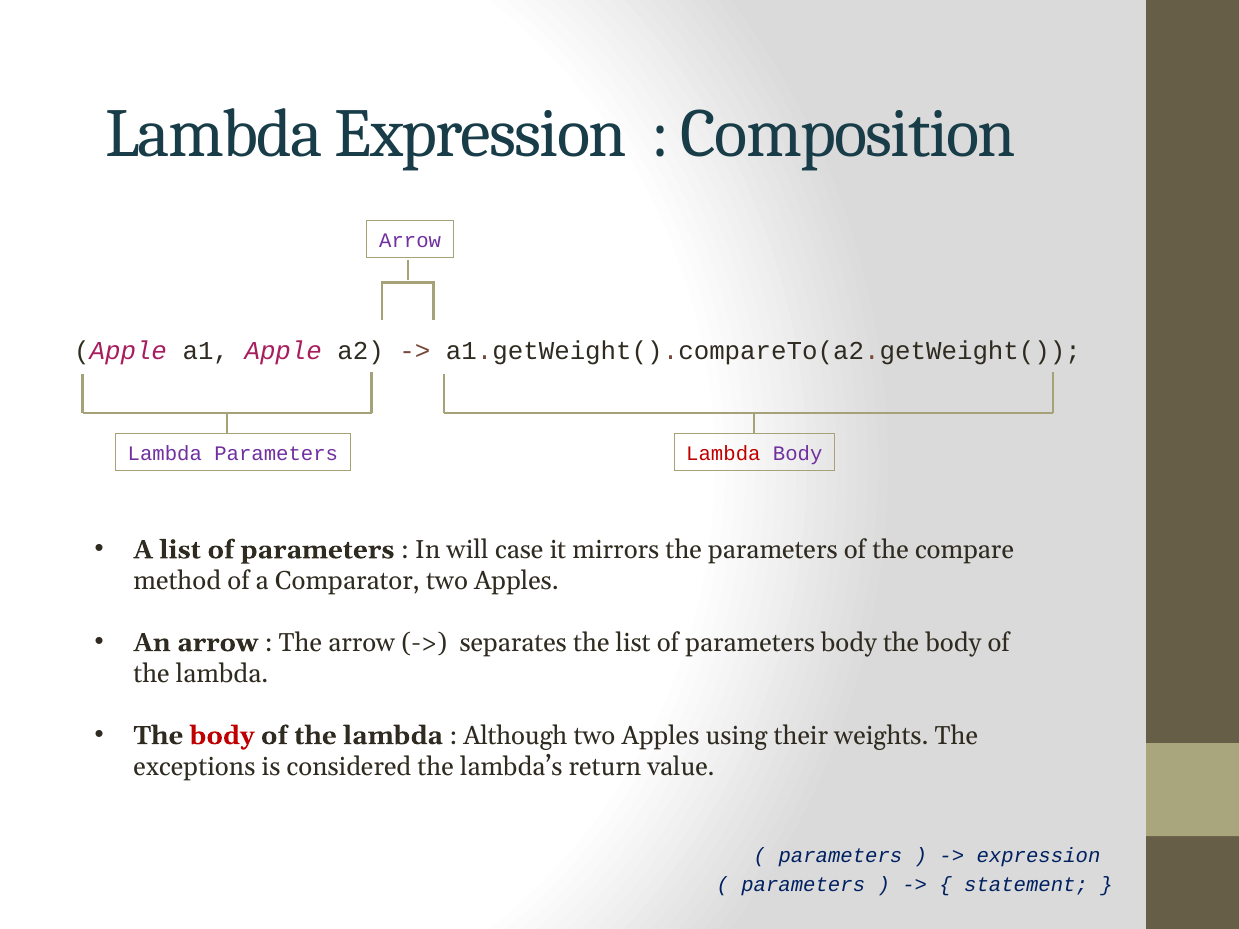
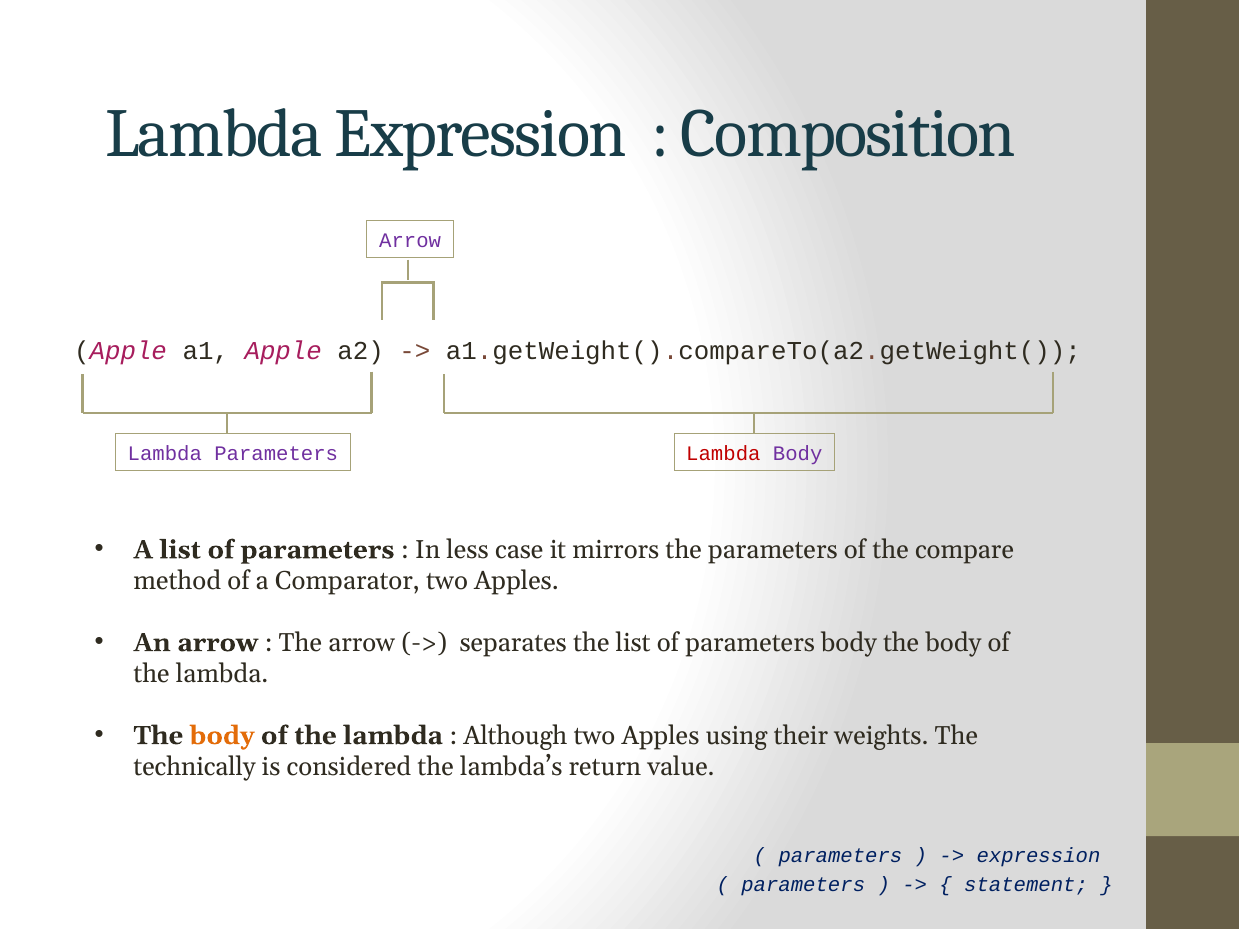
will: will -> less (468, 550)
body colour: red -> orange (222, 736)
exceptions: exceptions -> technically (195, 767)
